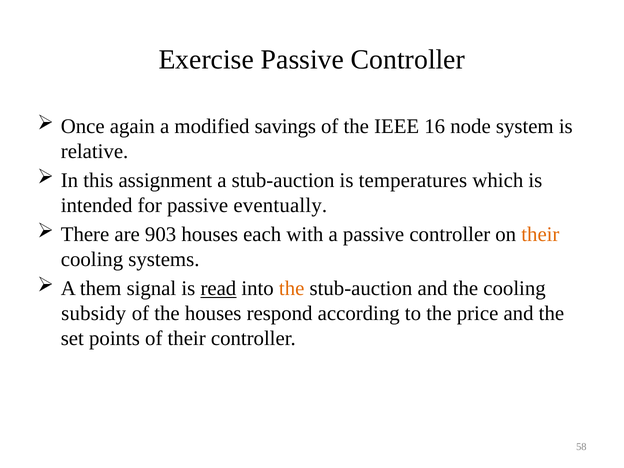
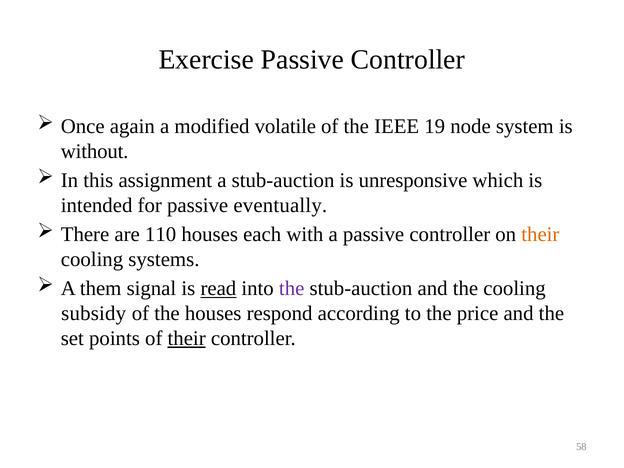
savings: savings -> volatile (285, 126)
16: 16 -> 19 (435, 126)
relative: relative -> without (95, 151)
temperatures: temperatures -> unresponsive (413, 180)
903: 903 -> 110 (161, 234)
the colour: orange -> purple (292, 288)
their underline: none -> present (187, 338)
